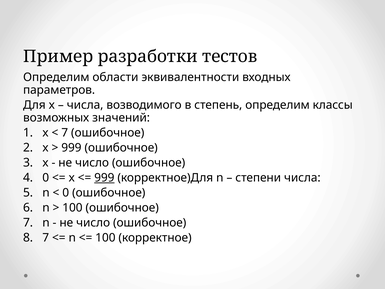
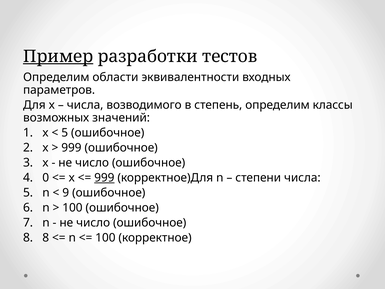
Пример underline: none -> present (58, 56)
7: 7 -> 5 (65, 133)
0: 0 -> 9 (66, 193)
7: 7 -> 8 (46, 238)
